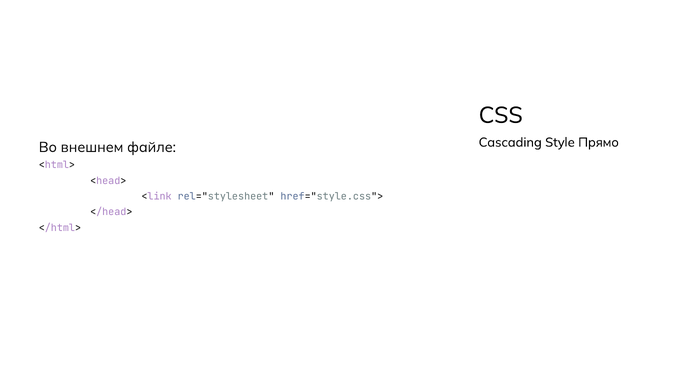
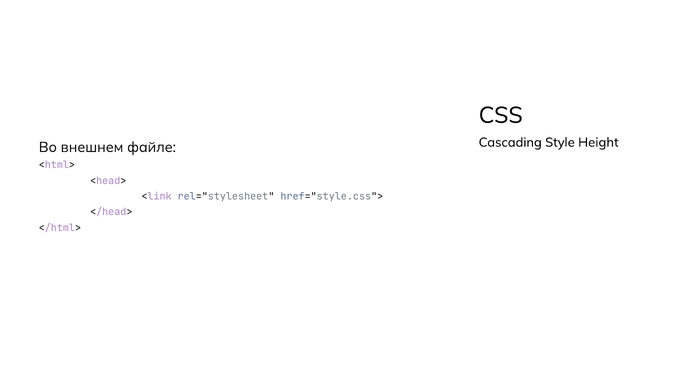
Прямо: Прямо -> Height (598, 142)
